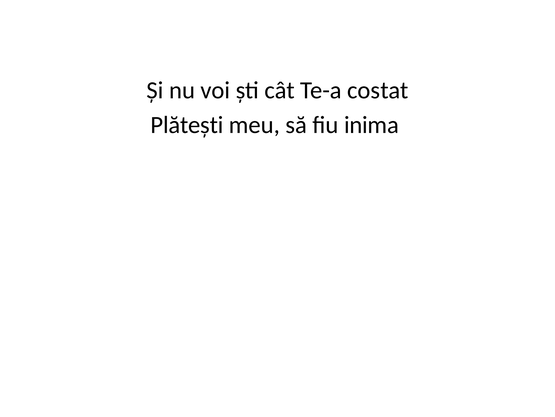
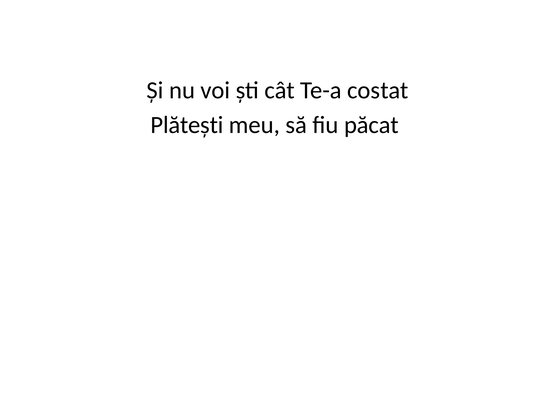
inima: inima -> păcat (371, 125)
